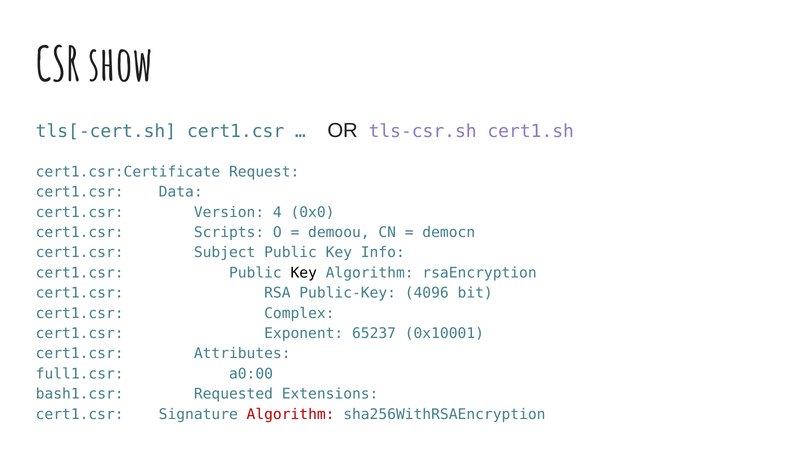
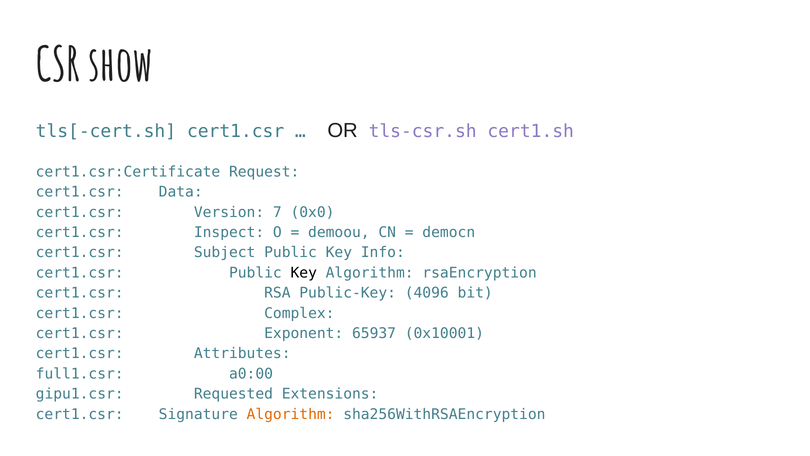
4: 4 -> 7 (277, 212)
Scripts: Scripts -> Inspect (229, 232)
65237: 65237 -> 65937 (374, 333)
bash1.csr: bash1.csr -> gipu1.csr (80, 394)
Algorithm colour: red -> orange (291, 414)
